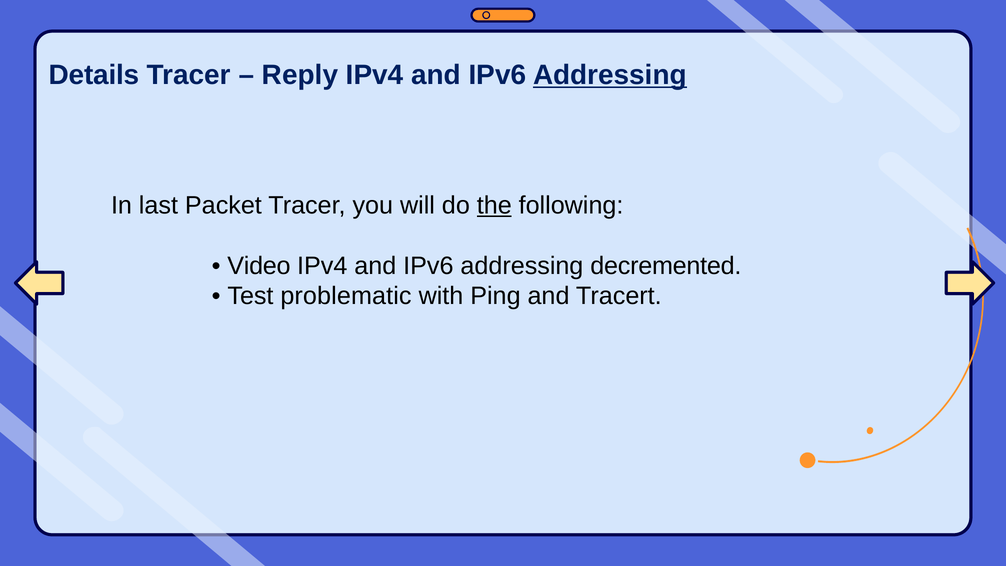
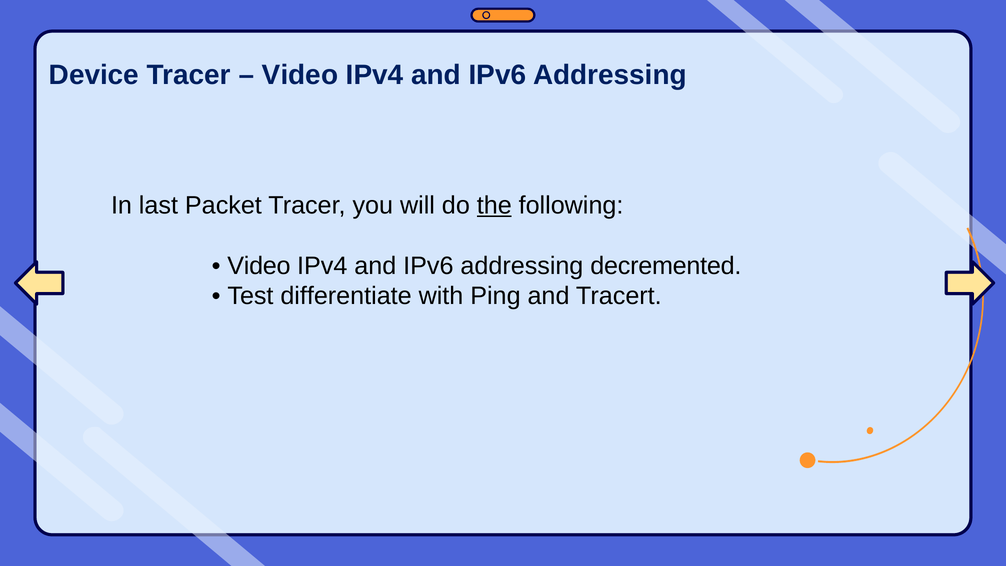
Details: Details -> Device (94, 75)
Reply: Reply -> Video (300, 75)
Addressing underline: present -> none (610, 75)
problematic: problematic -> differentiate (346, 296)
